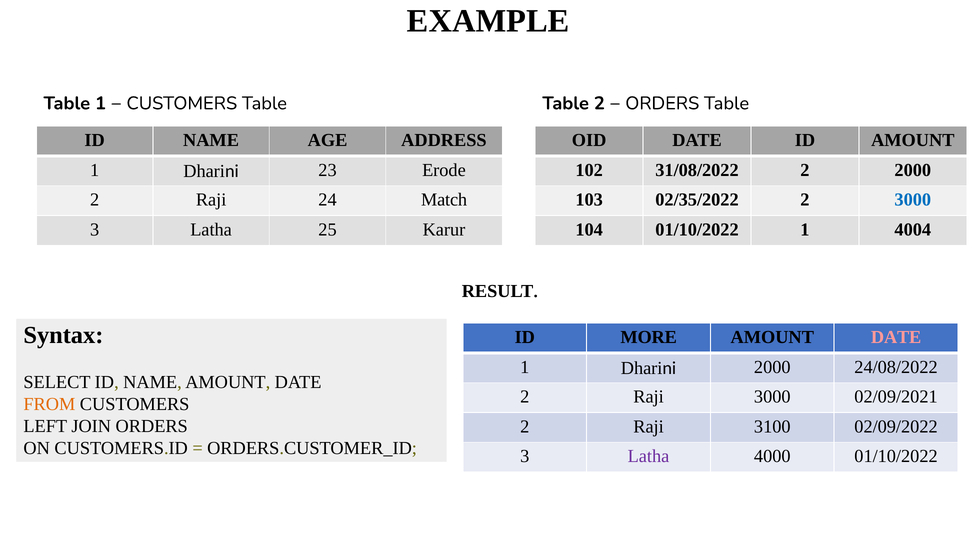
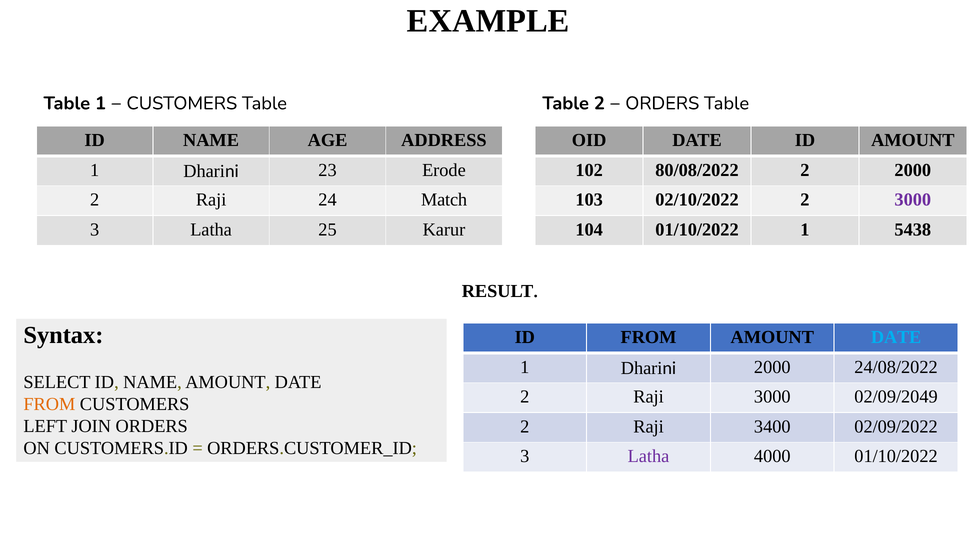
31/08/2022: 31/08/2022 -> 80/08/2022 (697, 170)
02/35/2022: 02/35/2022 -> 02/10/2022 (697, 200)
3000 colour: blue -> purple (913, 200)
4004: 4004 -> 5438 (913, 229)
ID MORE: MORE -> FROM (649, 337)
DATE colour: pink -> light blue (896, 337)
02/09/2021: 02/09/2021 -> 02/09/2049 (896, 396)
3100: 3100 -> 3400 (772, 426)
